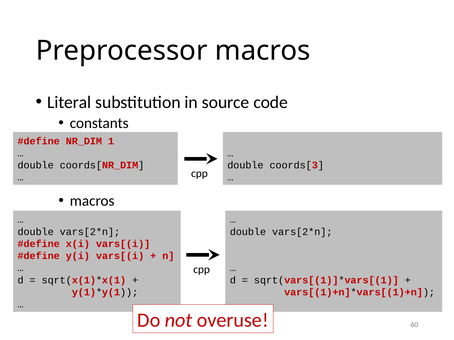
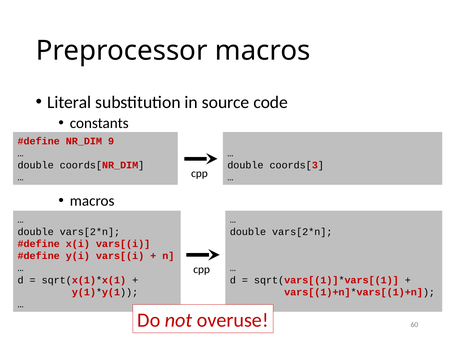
1: 1 -> 9 (111, 141)
